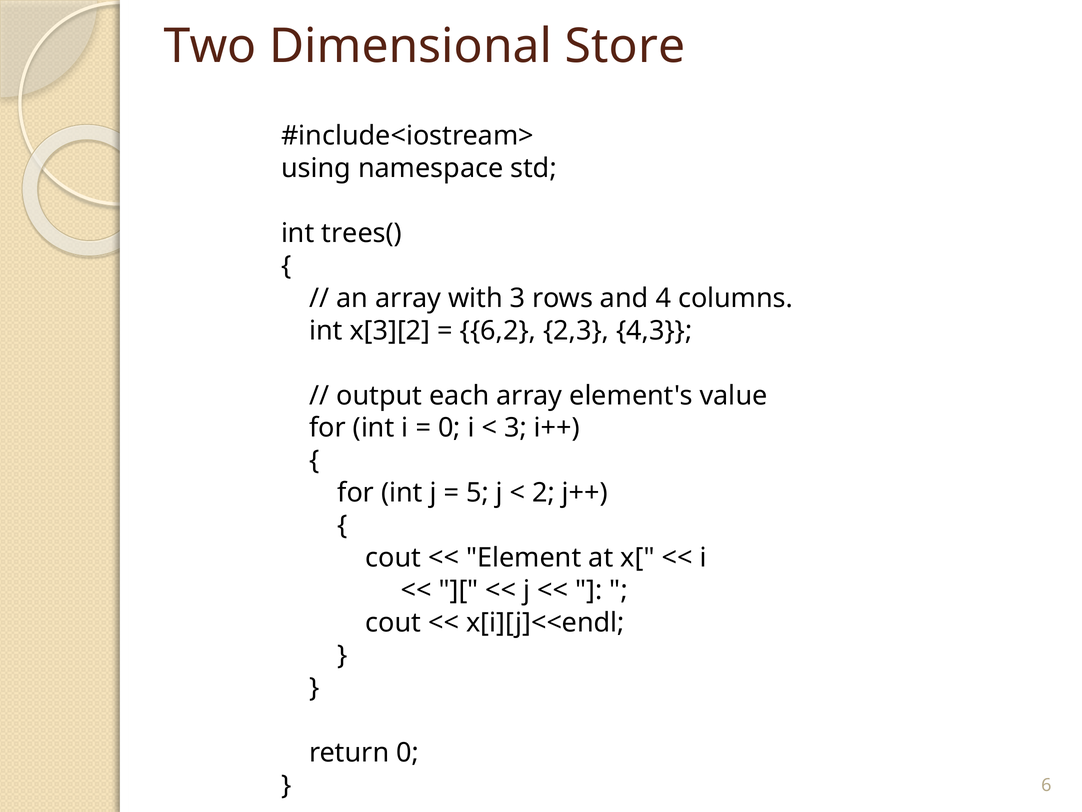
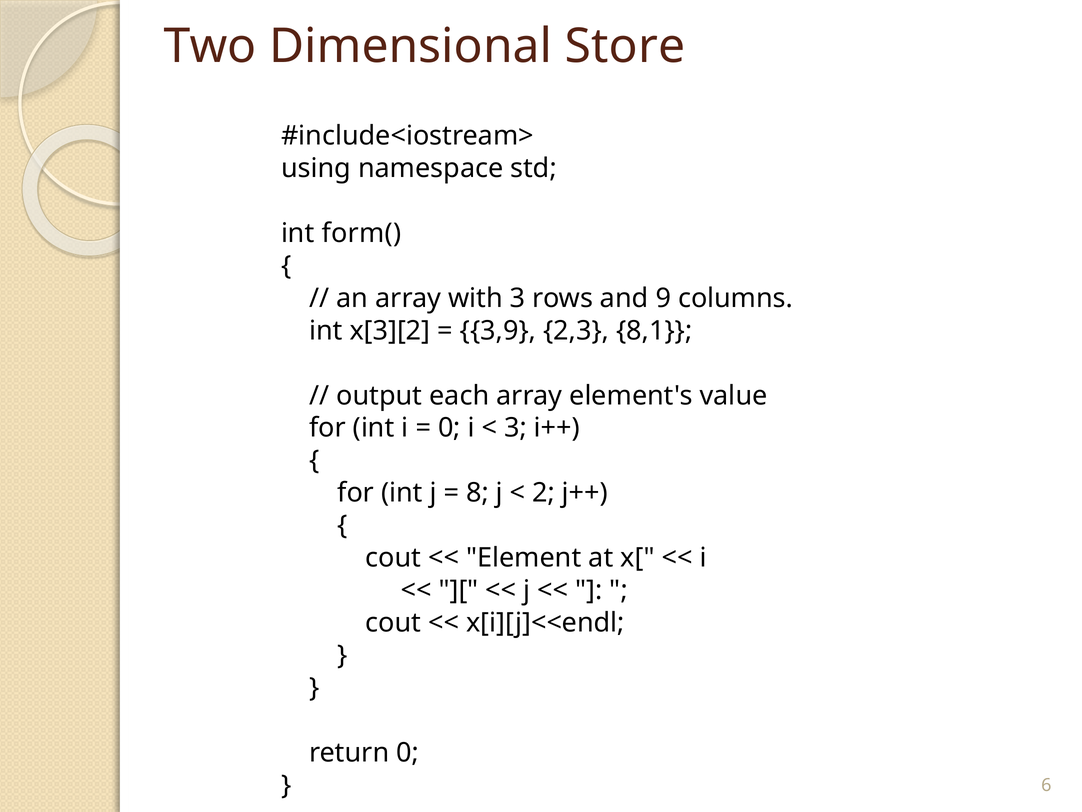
trees(: trees( -> form( (362, 233)
4: 4 -> 9 (663, 298)
6,2: 6,2 -> 3,9 (498, 330)
4,3: 4,3 -> 8,1 (654, 330)
5: 5 -> 8 (478, 493)
